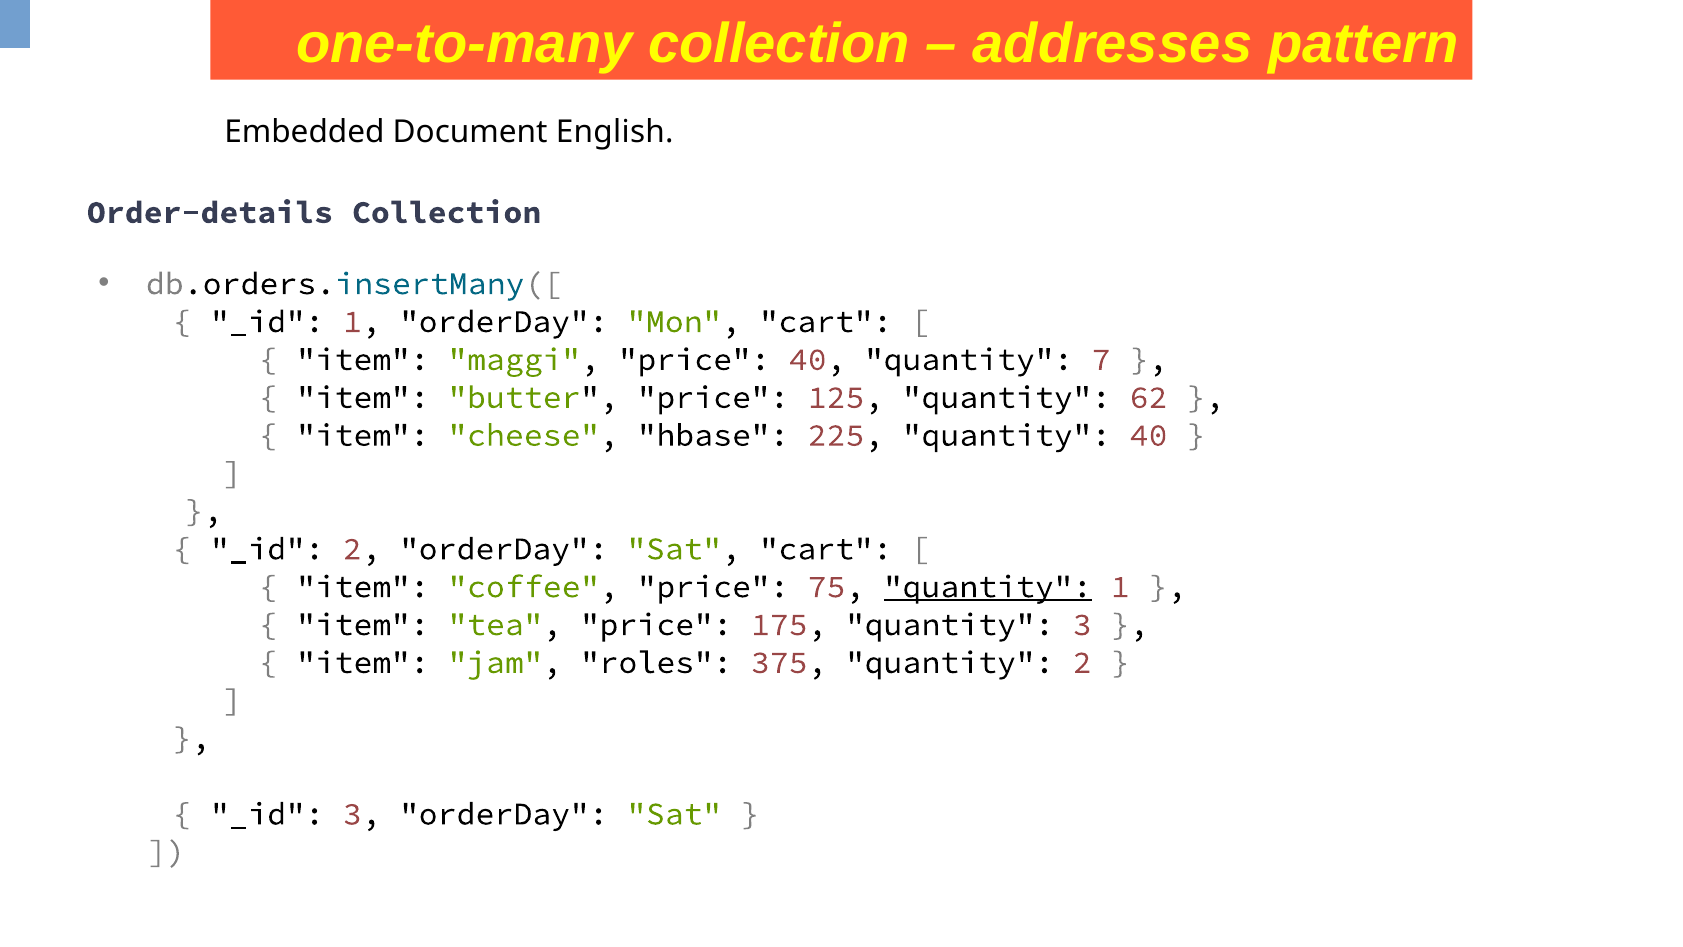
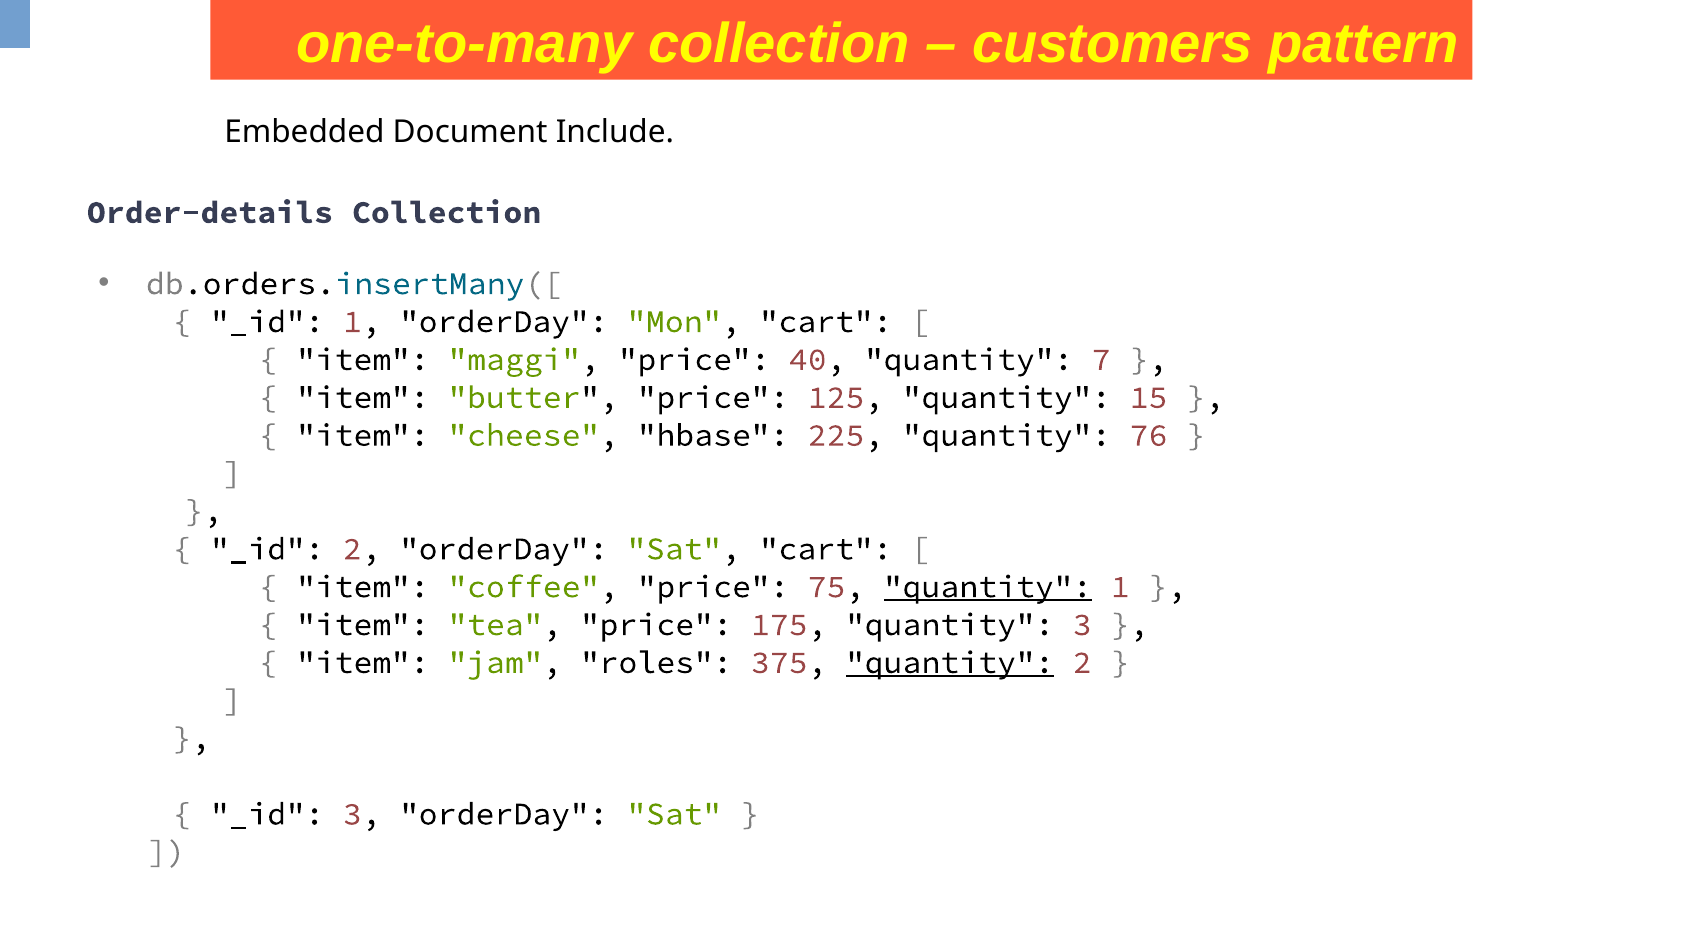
addresses: addresses -> customers (1113, 44)
English: English -> Include (615, 133)
62: 62 -> 15 (1149, 397)
quantity 40: 40 -> 76 (1149, 435)
quantity underline: none -> present (950, 662)
